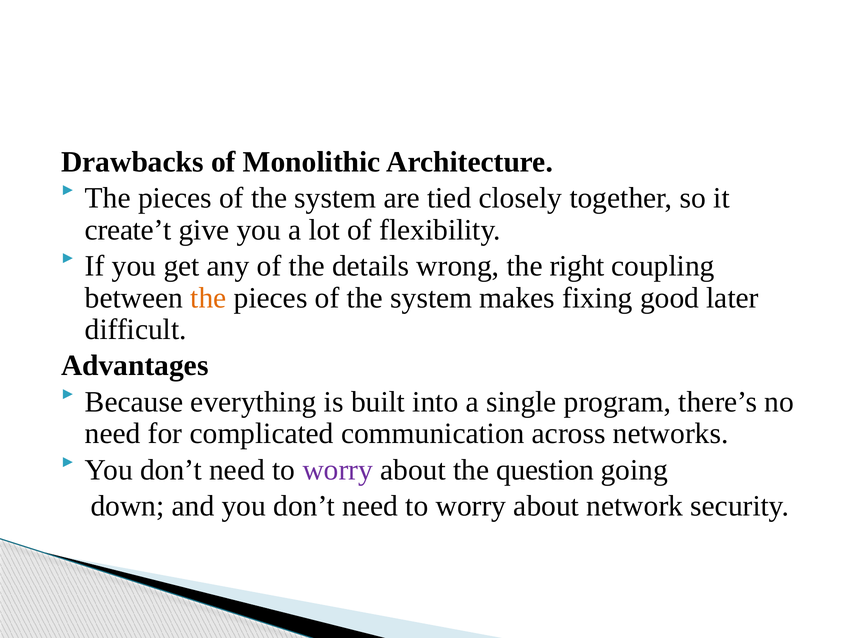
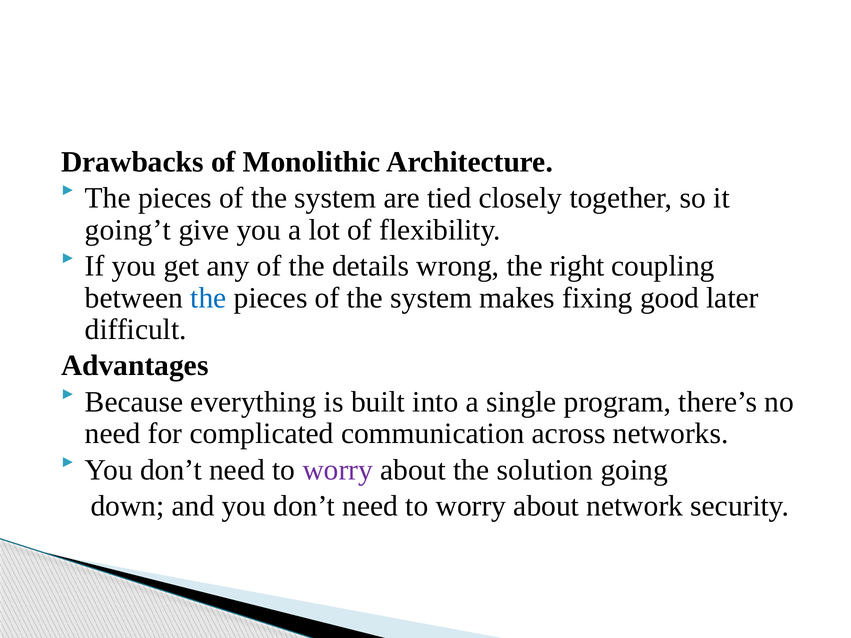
create’t: create’t -> going’t (128, 230)
the colour: orange -> blue (208, 298)
question: question -> solution (545, 470)
